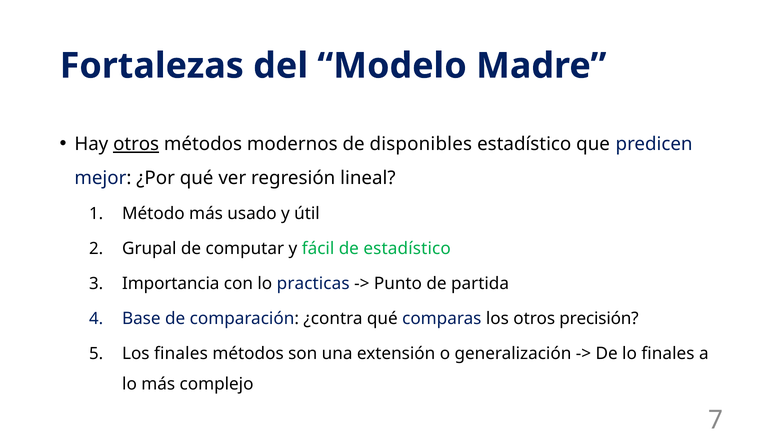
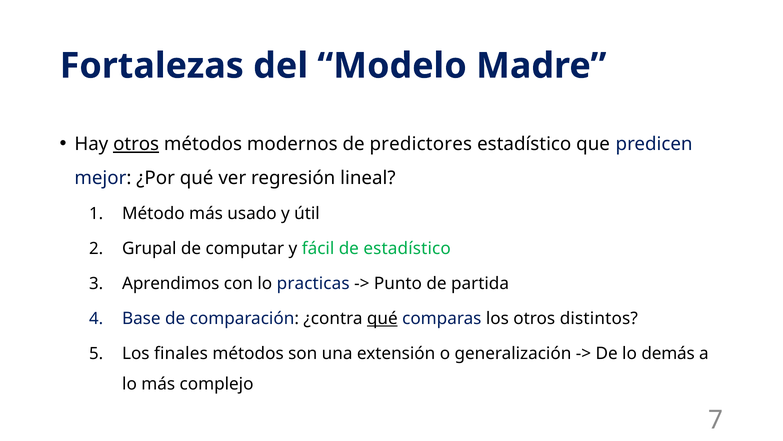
disponibles: disponibles -> predictores (421, 144)
Importancia: Importancia -> Aprendimos (171, 283)
qué underline: none -> present (382, 318)
precisión: precisión -> distintos (599, 318)
lo finales: finales -> demás (668, 353)
